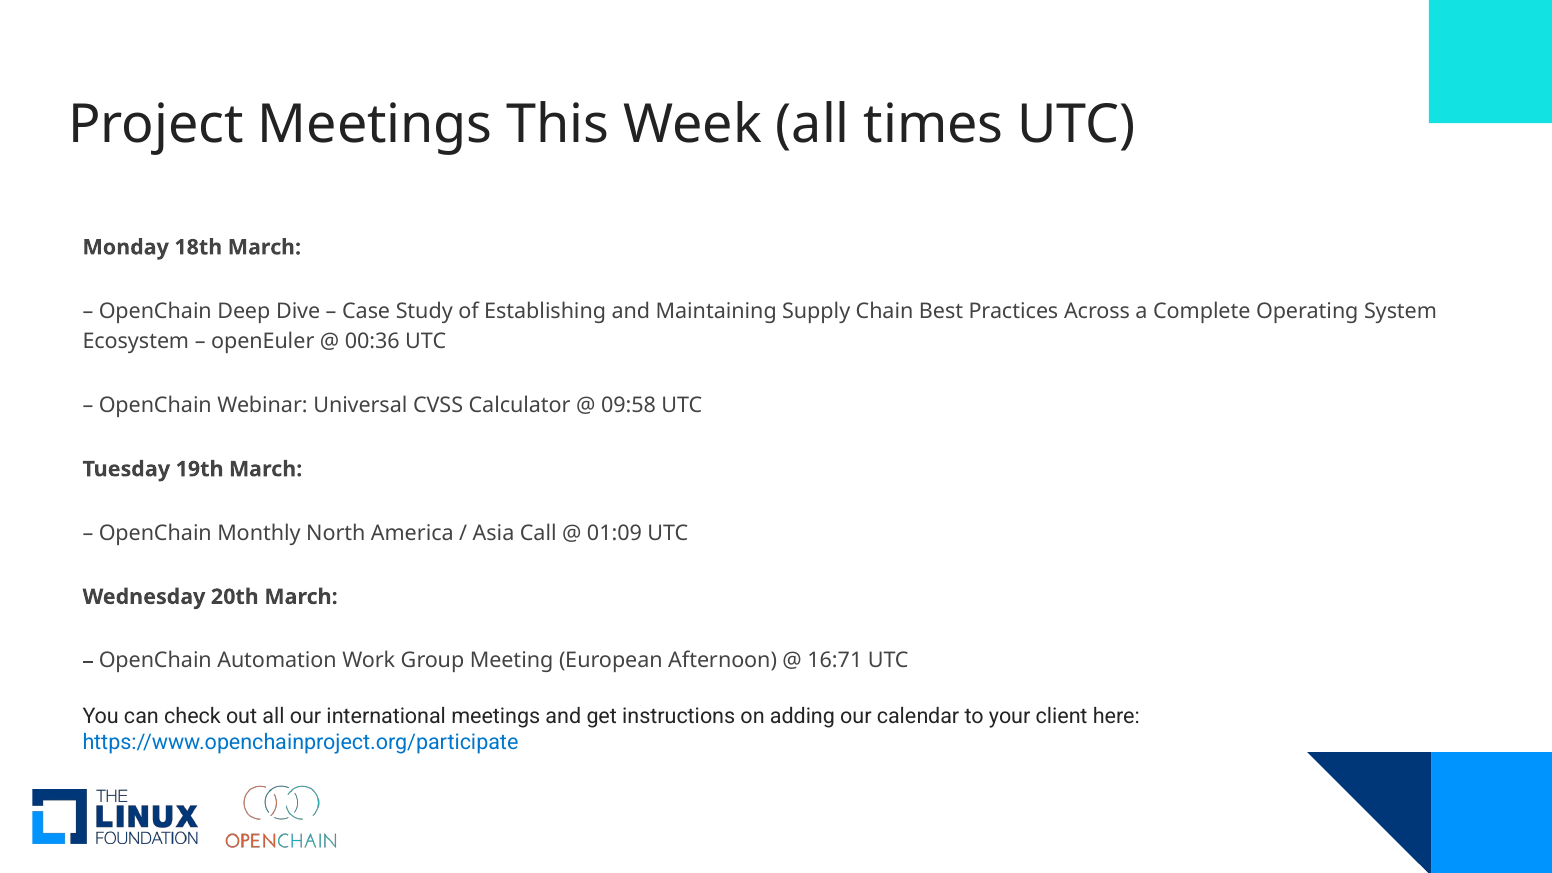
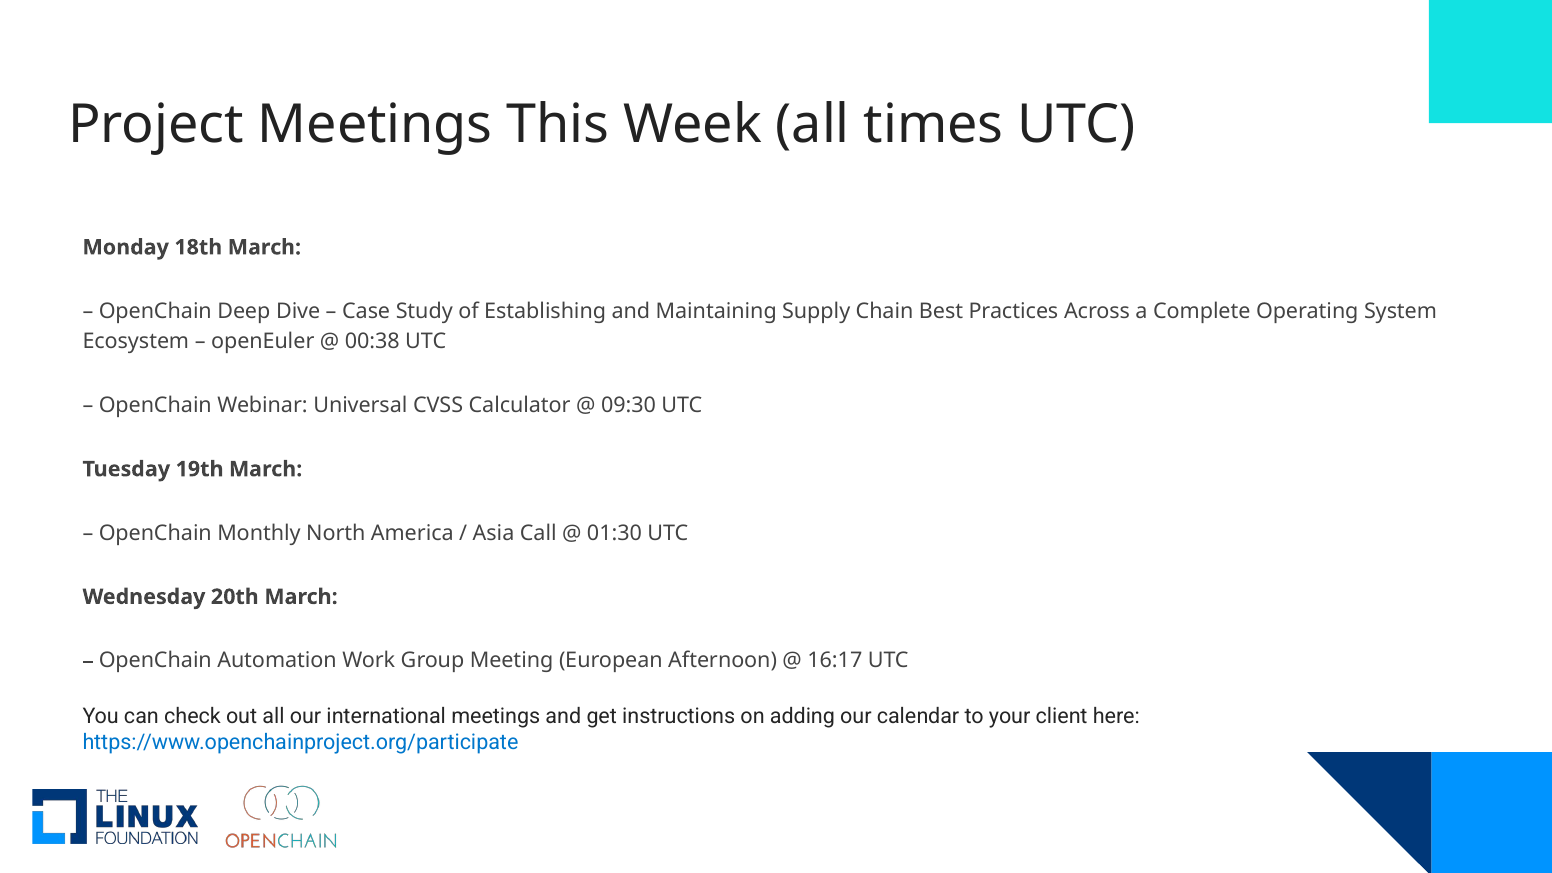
00:36: 00:36 -> 00:38 (372, 341)
09:58: 09:58 -> 09:30 (629, 405)
01:09: 01:09 -> 01:30 (614, 533)
16:71: 16:71 -> 16:17 (835, 661)
